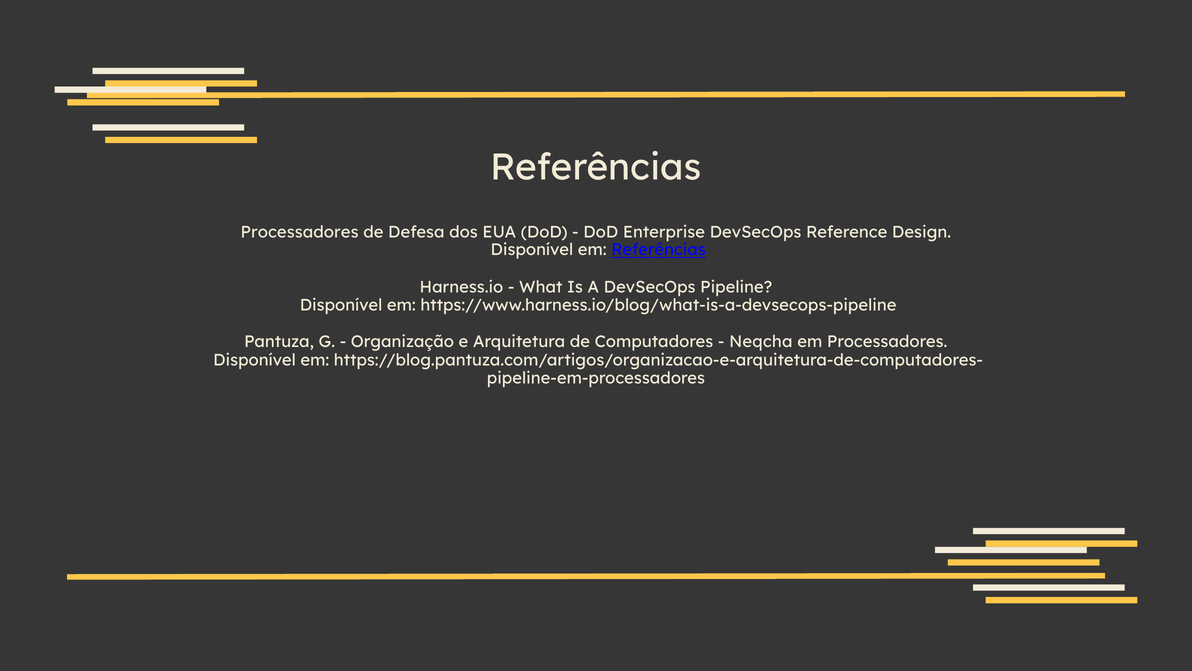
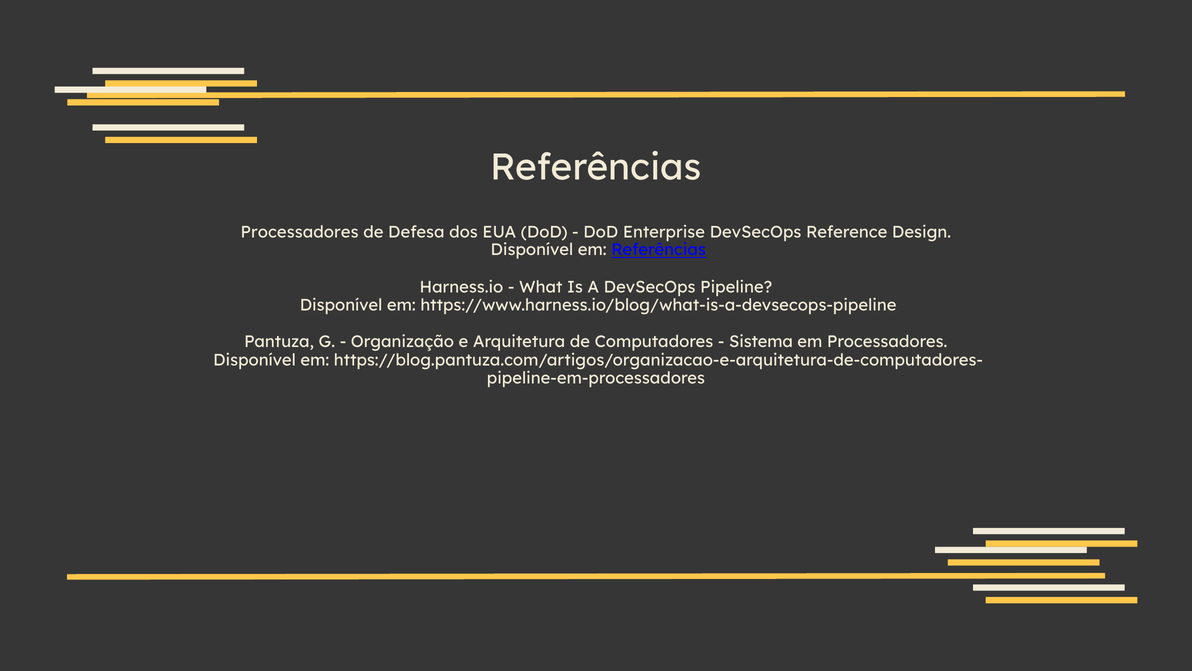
Neqcha: Neqcha -> Sistema (761, 342)
